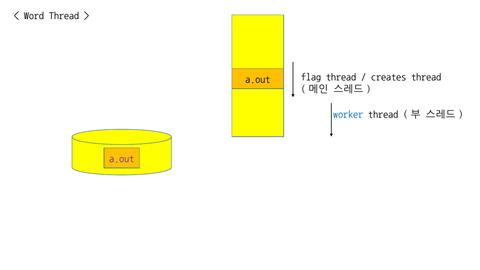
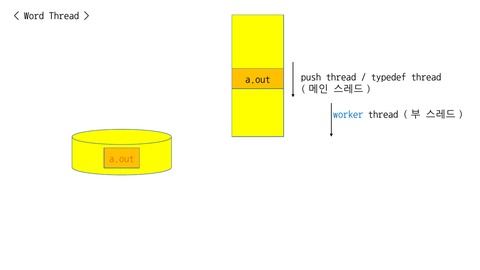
flag: flag -> push (311, 77)
creates: creates -> typedef (389, 77)
a.out colour: purple -> orange (122, 159)
